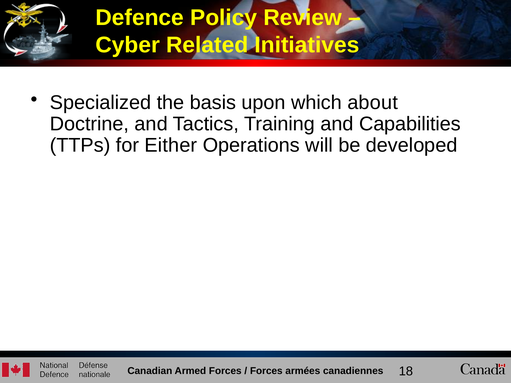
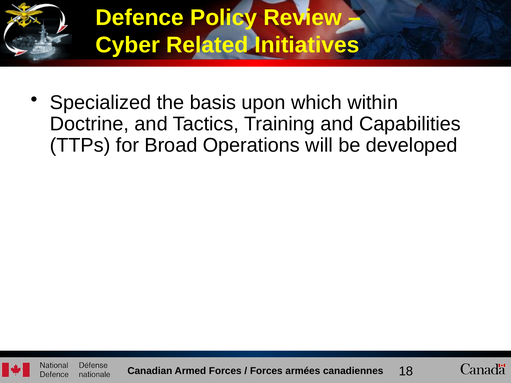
about: about -> within (373, 103)
Either: Either -> Broad (171, 146)
